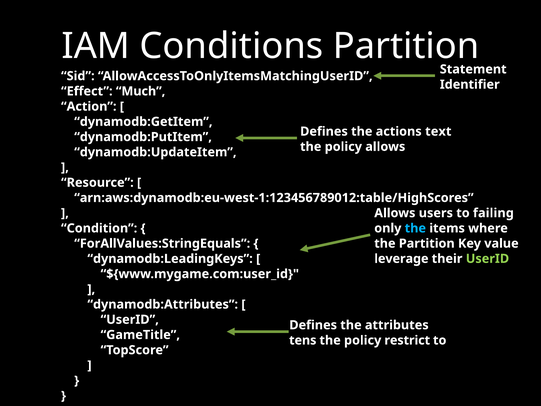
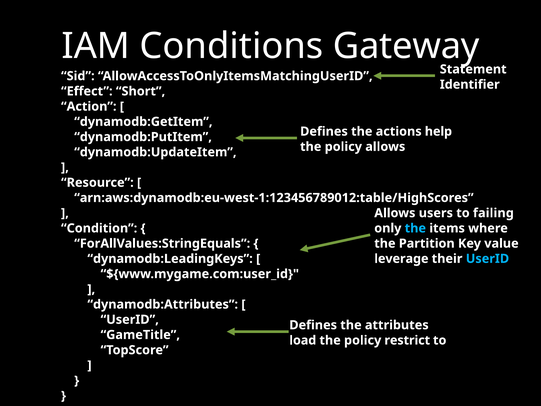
Conditions Partition: Partition -> Gateway (406, 46)
Much: Much -> Short (141, 91)
text: text -> help (438, 131)
UserID colour: light green -> light blue (487, 259)
tens: tens -> load (303, 340)
